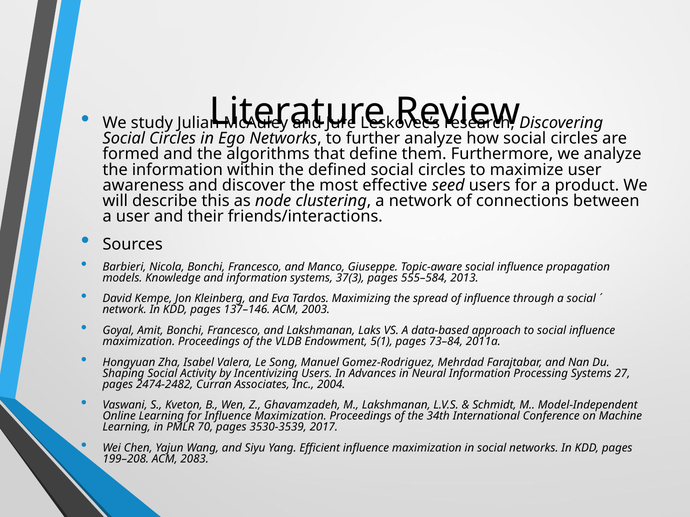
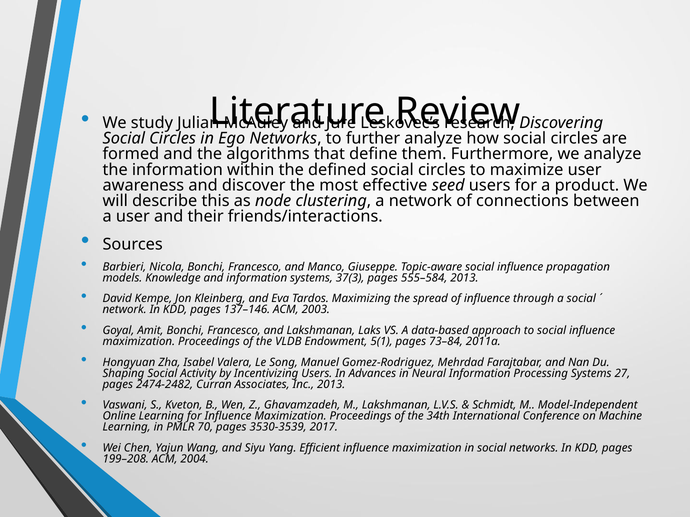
Inc 2004: 2004 -> 2013 (331, 385)
2083: 2083 -> 2004 (195, 459)
